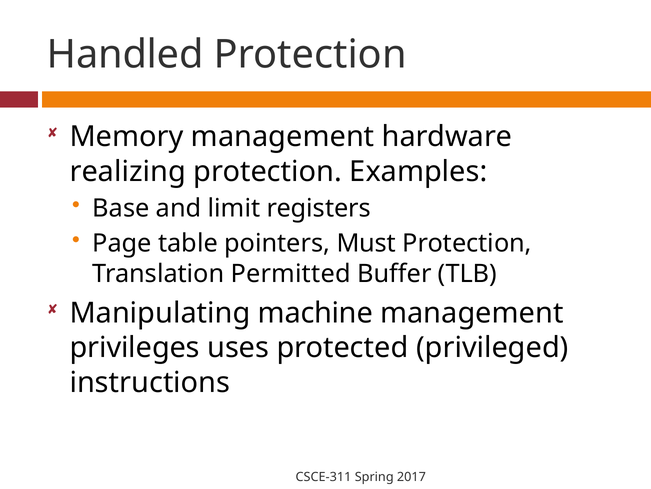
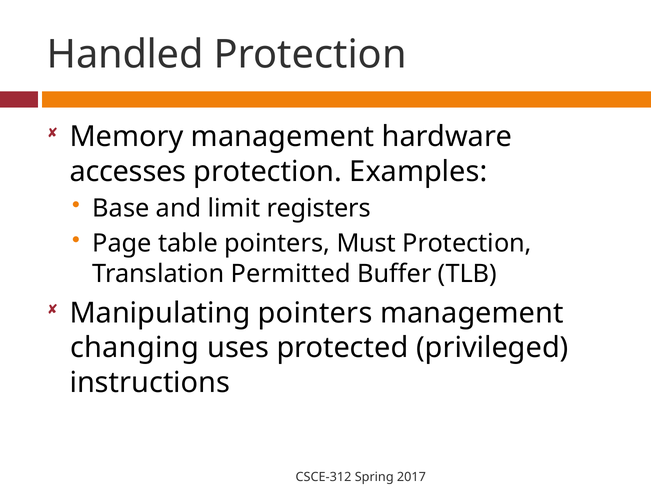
realizing: realizing -> accesses (128, 171)
Manipulating machine: machine -> pointers (315, 313)
privileges: privileges -> changing (135, 347)
CSCE-311: CSCE-311 -> CSCE-312 (323, 476)
